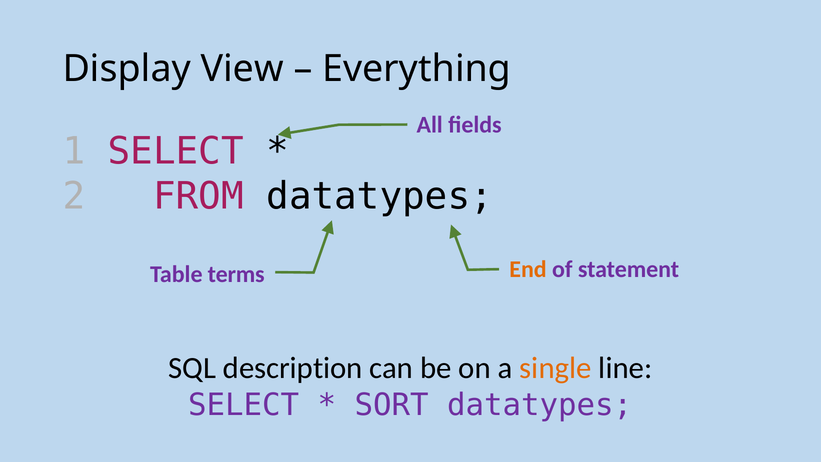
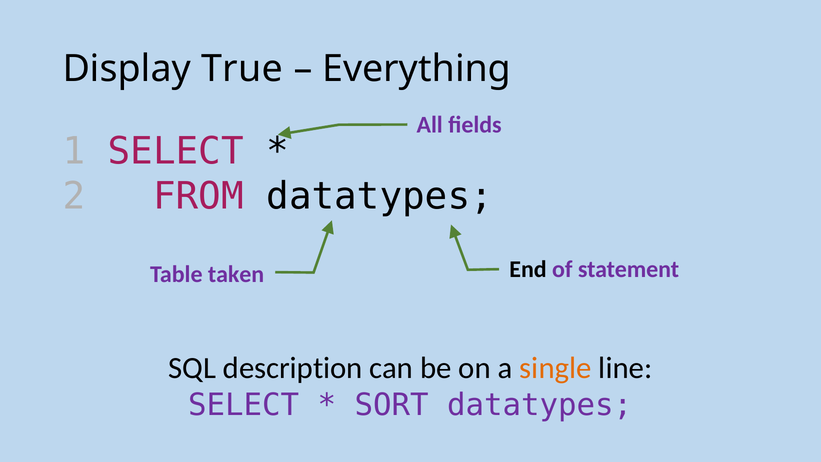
View: View -> True (242, 69)
End colour: orange -> black (528, 269)
terms: terms -> taken (236, 274)
